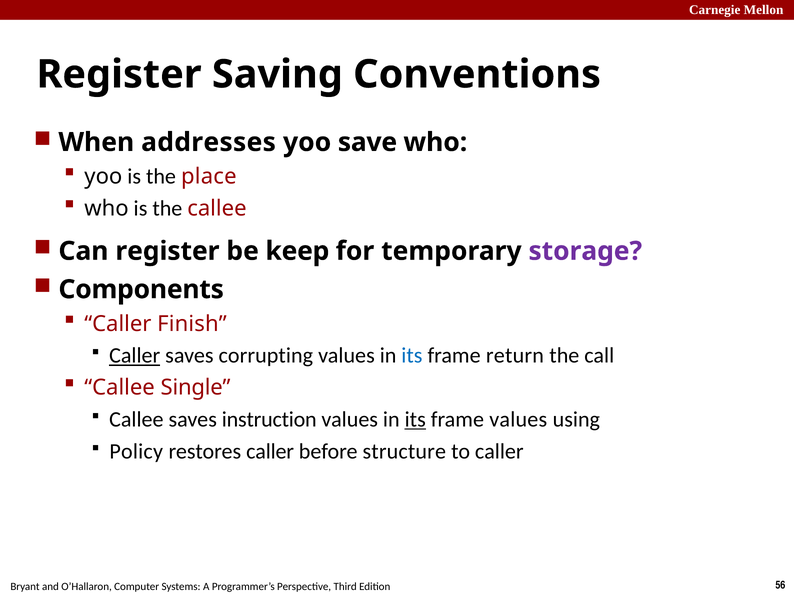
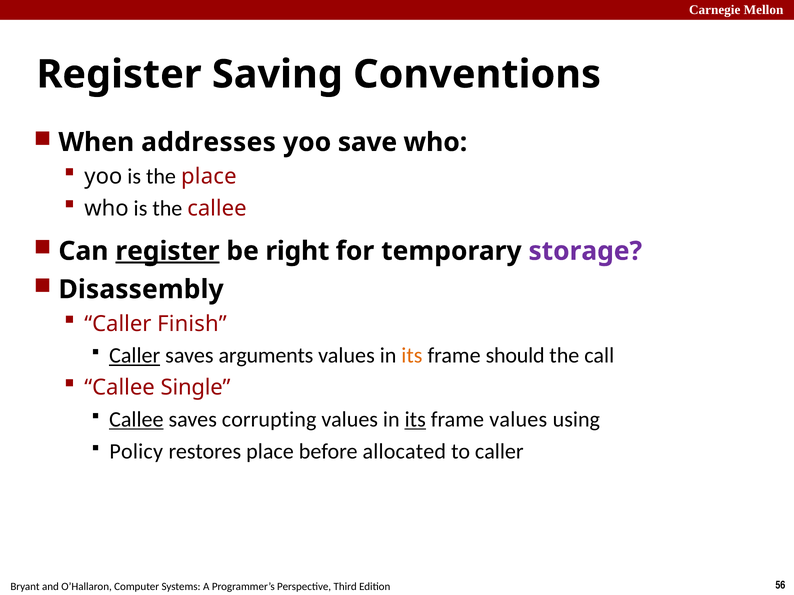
register underline: none -> present (167, 251)
keep: keep -> right (297, 251)
Components: Components -> Disassembly (141, 290)
corrupting: corrupting -> arguments (266, 356)
its colour: blue -> orange (412, 356)
return: return -> should (515, 356)
Callee underline: none -> present (136, 420)
instruction: instruction -> corrupting (269, 420)
restores caller: caller -> place (270, 452)
structure: structure -> allocated (404, 452)
